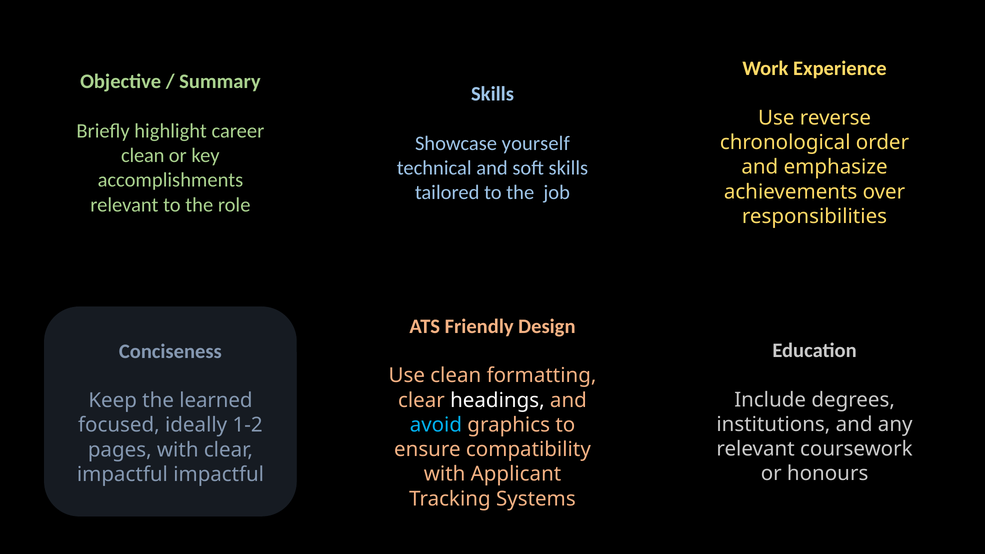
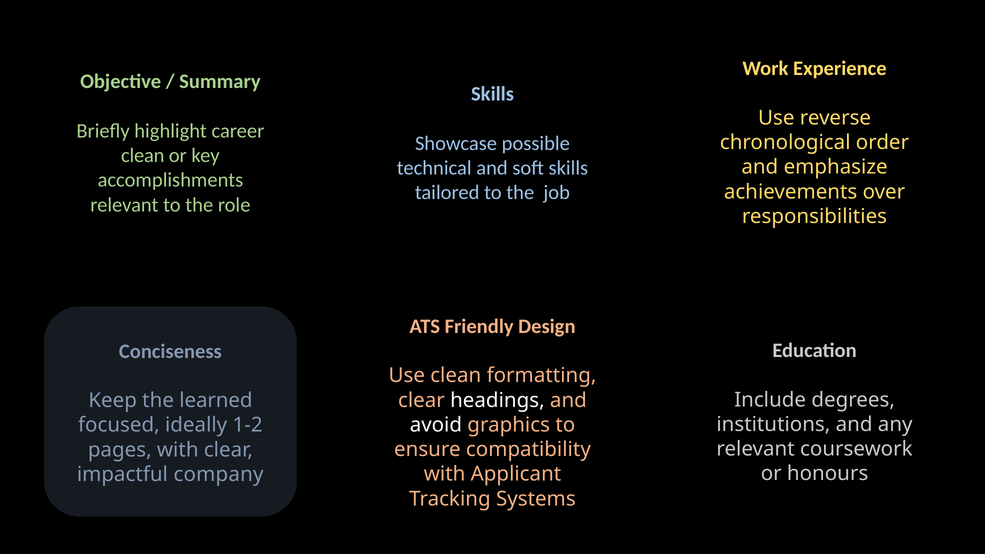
yourself: yourself -> possible (536, 143)
avoid colour: light blue -> white (436, 425)
impactful impactful: impactful -> company (219, 474)
